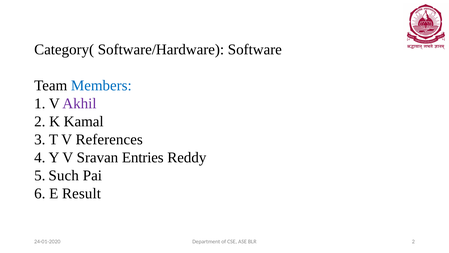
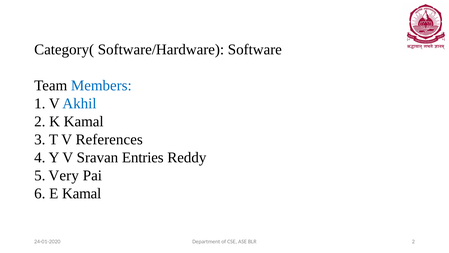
Akhil colour: purple -> blue (79, 104)
Such: Such -> Very (64, 175)
E Result: Result -> Kamal (82, 193)
